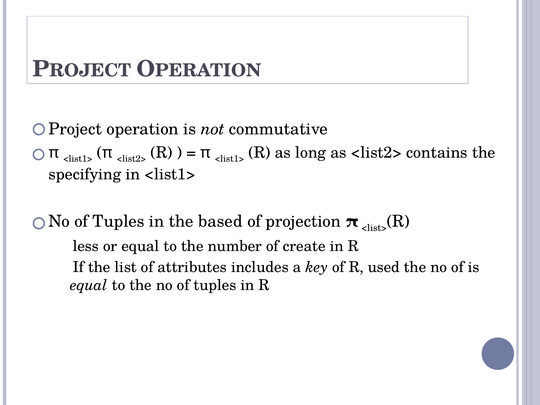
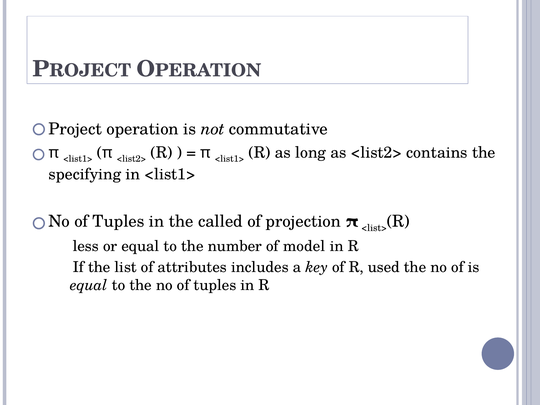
based: based -> called (220, 222)
create: create -> model (304, 246)
